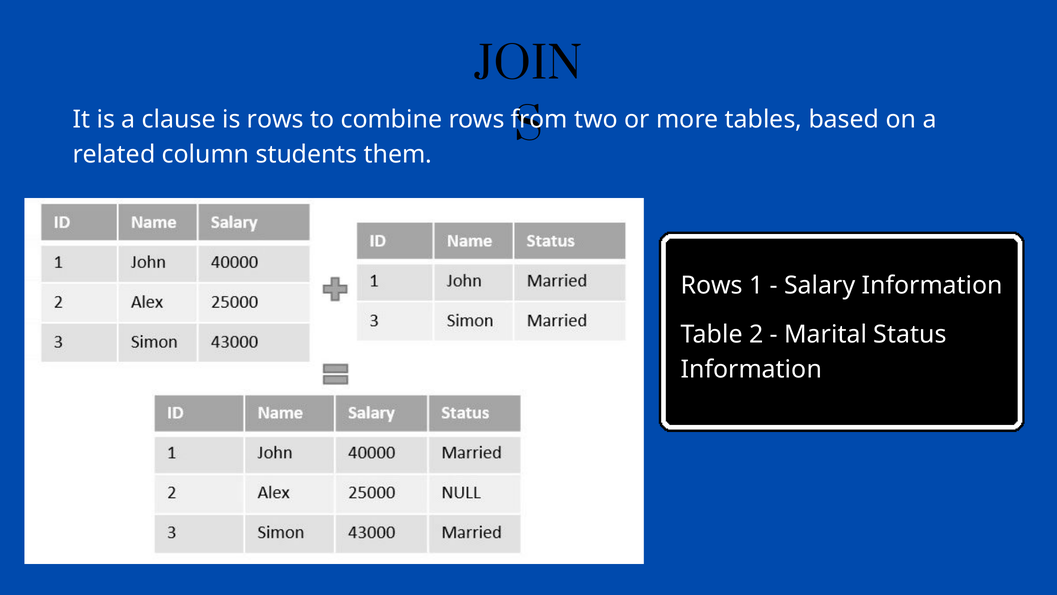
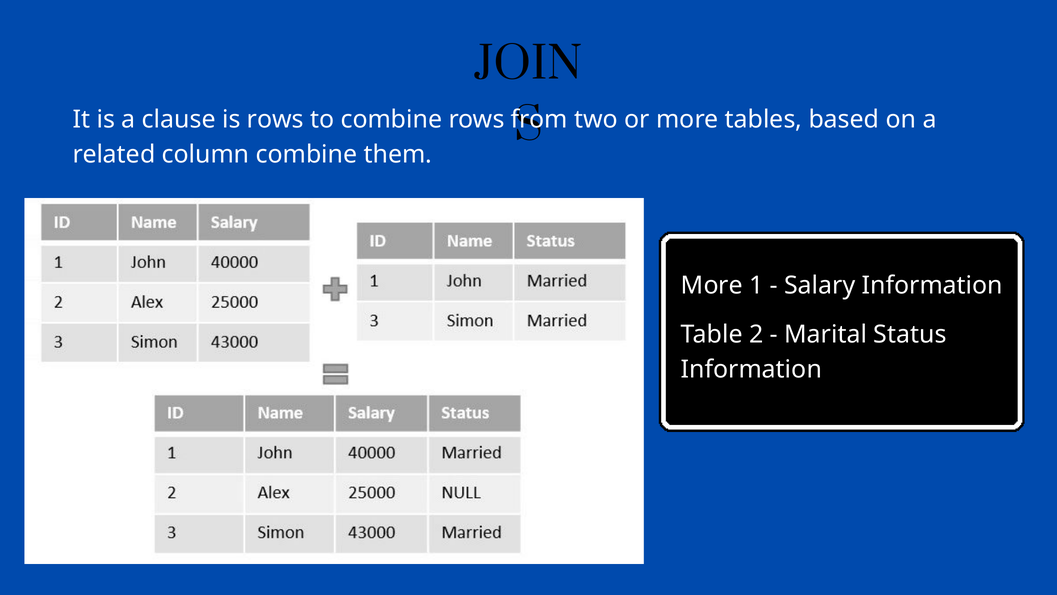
column students: students -> combine (307, 154)
Rows: Rows -> More (712, 285)
